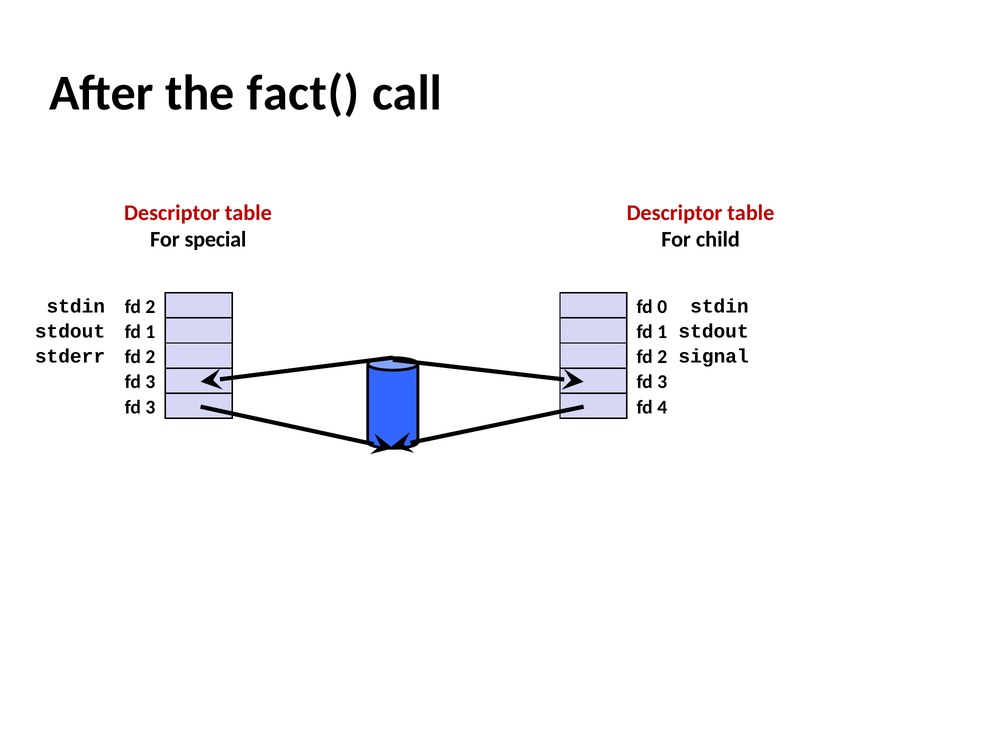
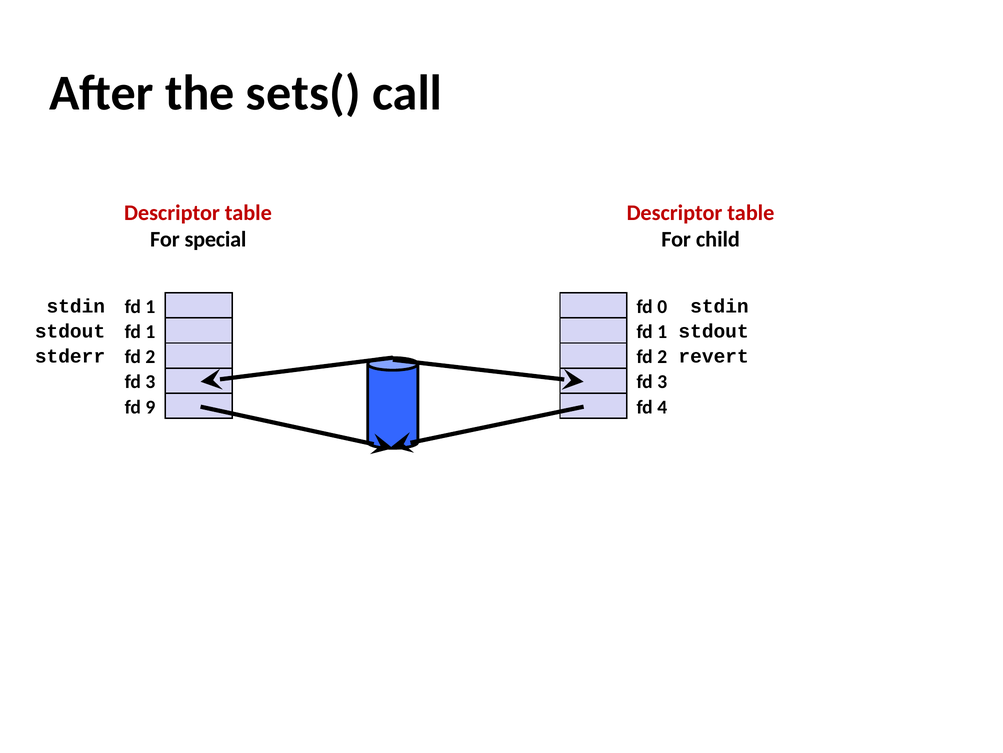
fact(: fact( -> sets( (303, 93)
2: 2 -> 1 (150, 306)
signal: signal -> revert (714, 356)
3: 3 -> 9 (150, 407)
